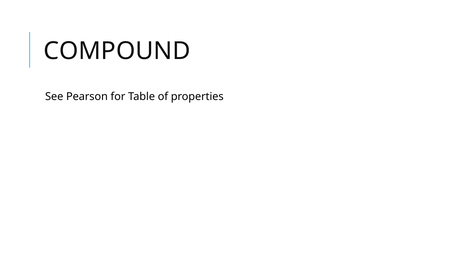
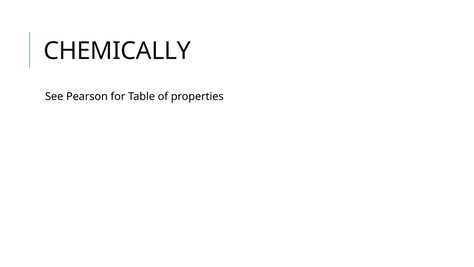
COMPOUND: COMPOUND -> CHEMICALLY (117, 51)
